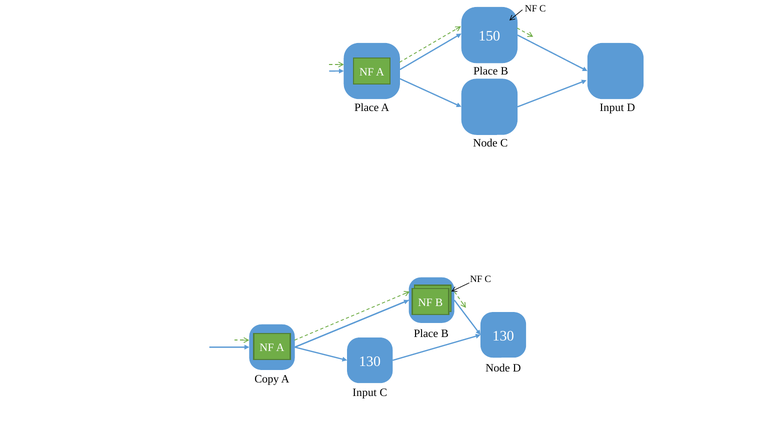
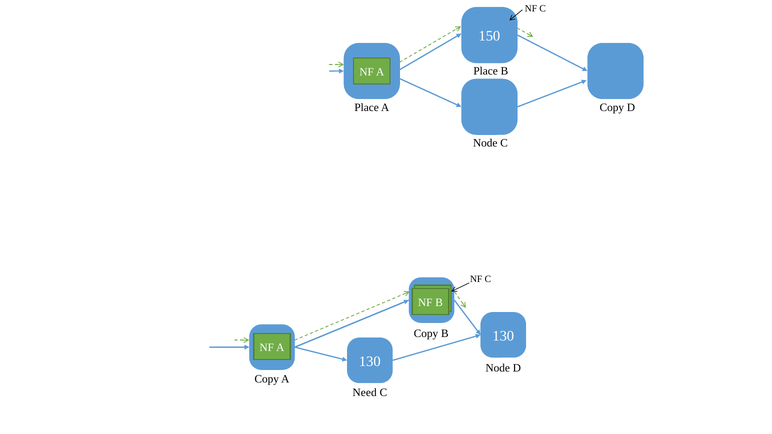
Input: Input -> Copy (612, 108)
Place: Place -> Copy (426, 334)
Input: Input -> Need (365, 393)
